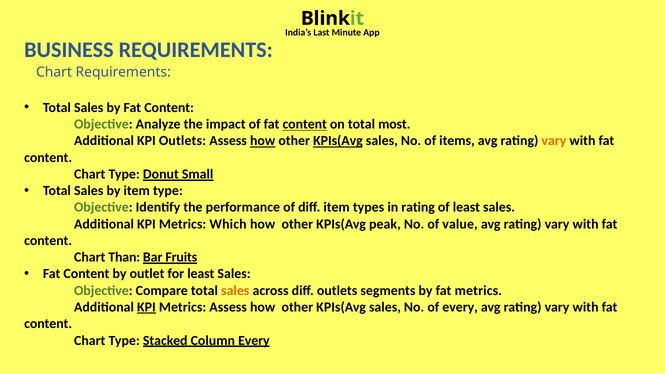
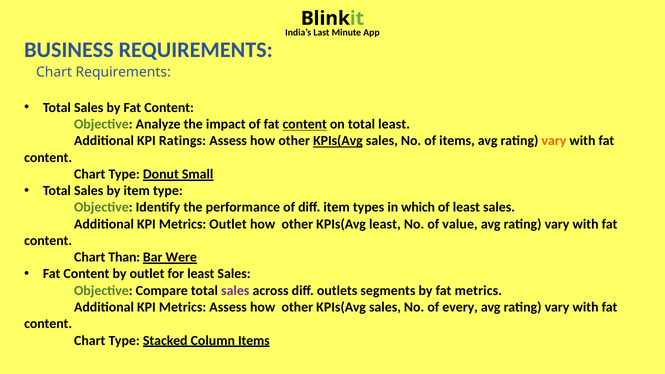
total most: most -> least (394, 124)
KPI Outlets: Outlets -> Ratings (182, 141)
how underline: present -> none (263, 141)
in rating: rating -> which (418, 207)
Metrics Which: Which -> Outlet (228, 224)
KPIs(Avg peak: peak -> least (385, 224)
Fruits: Fruits -> Were (181, 257)
sales colour: orange -> purple (235, 291)
KPI underline: present -> none (146, 307)
Column Every: Every -> Items (254, 340)
